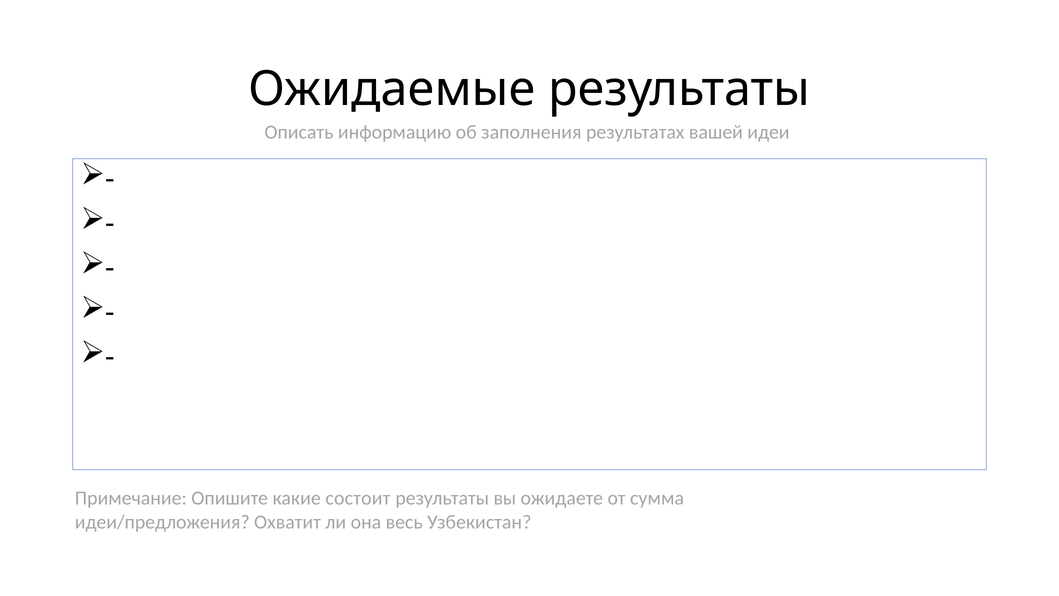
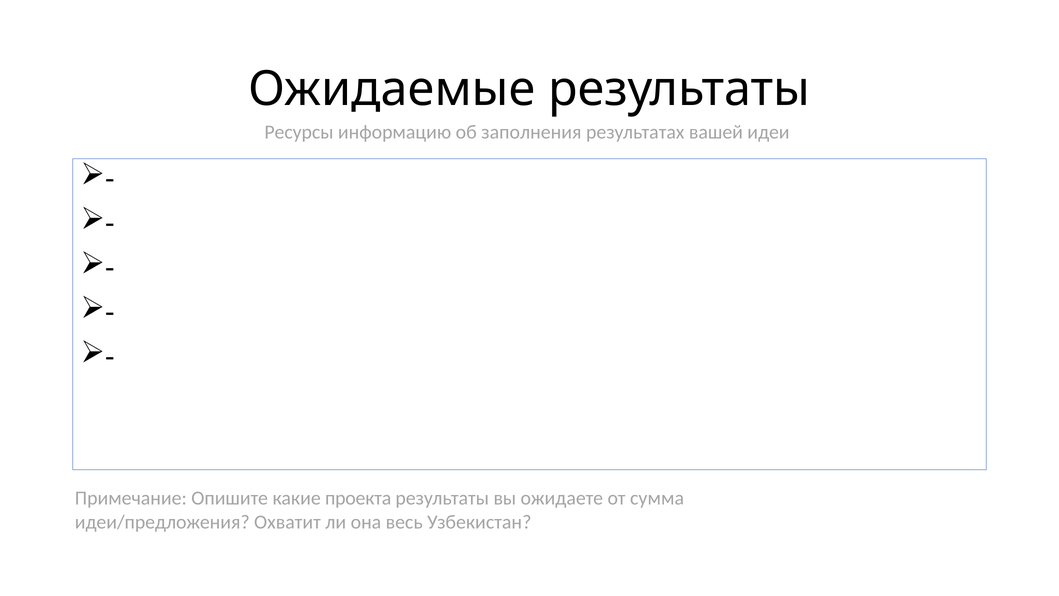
Описать: Описать -> Ресурсы (299, 132)
состоит: состоит -> проекта (358, 498)
